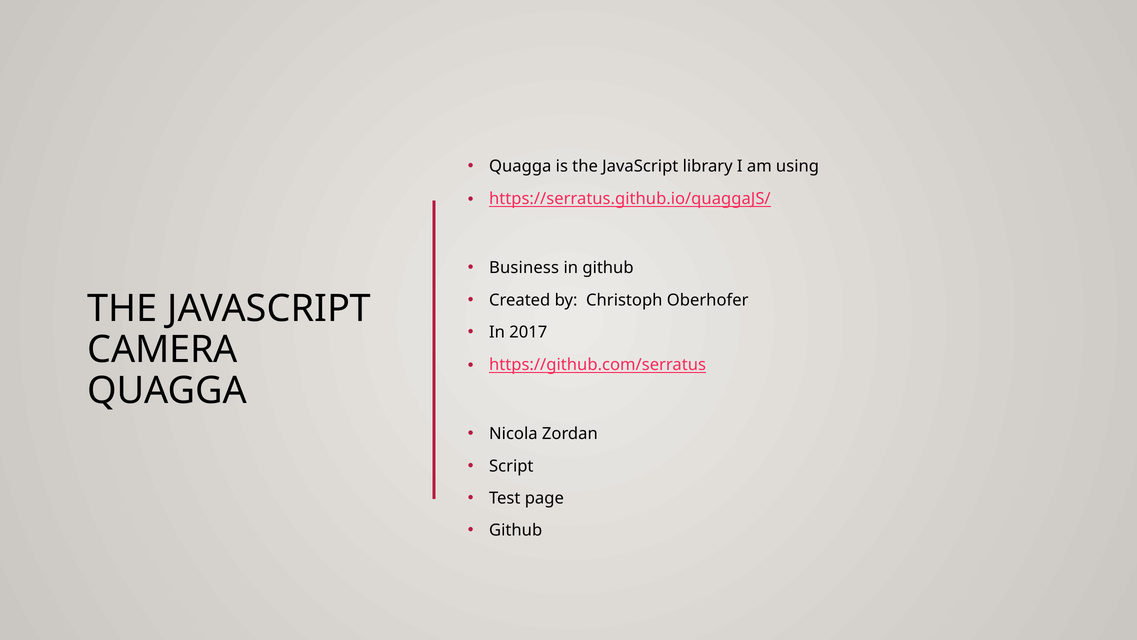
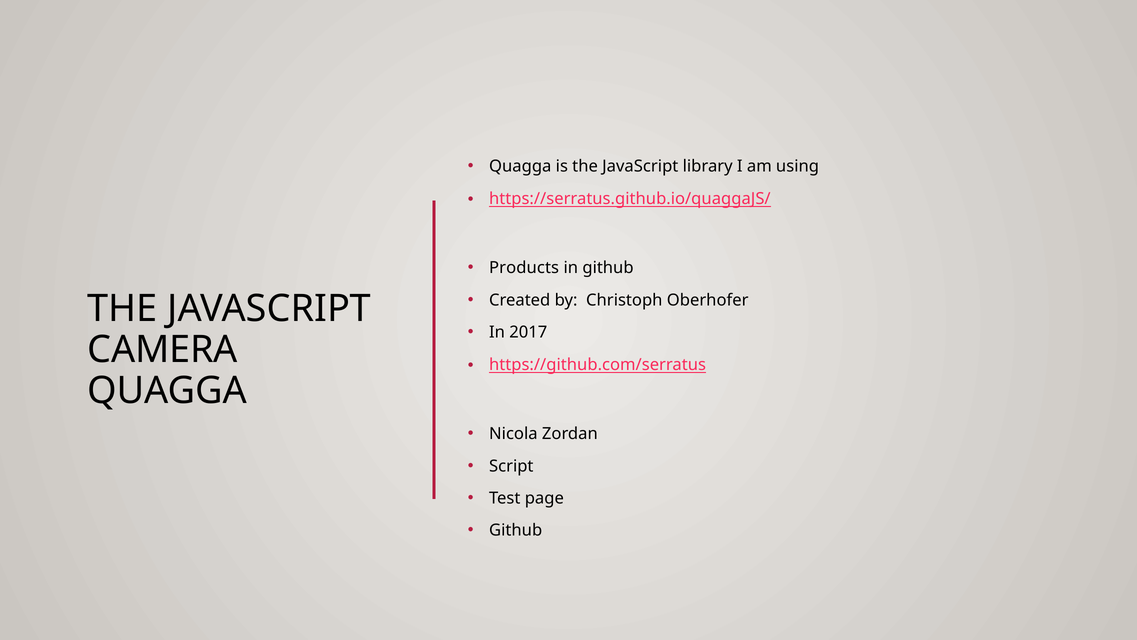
Business: Business -> Products (524, 268)
